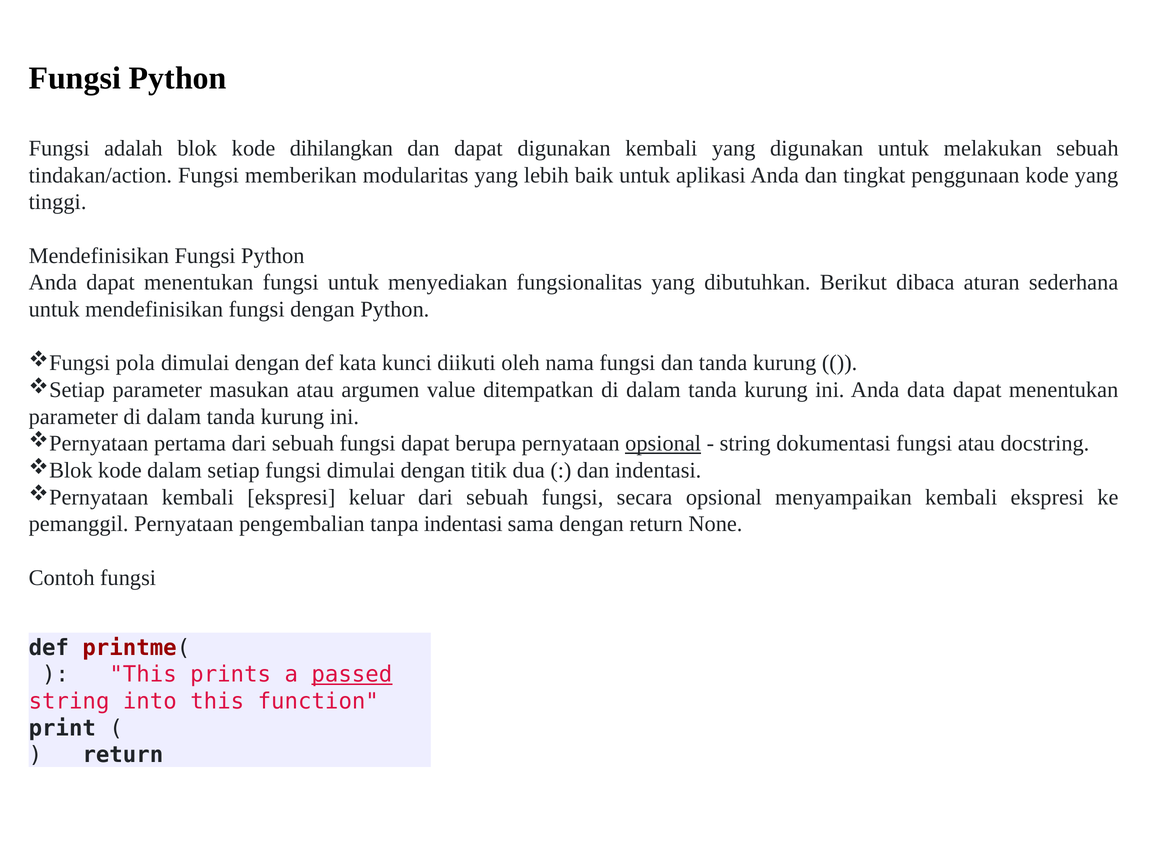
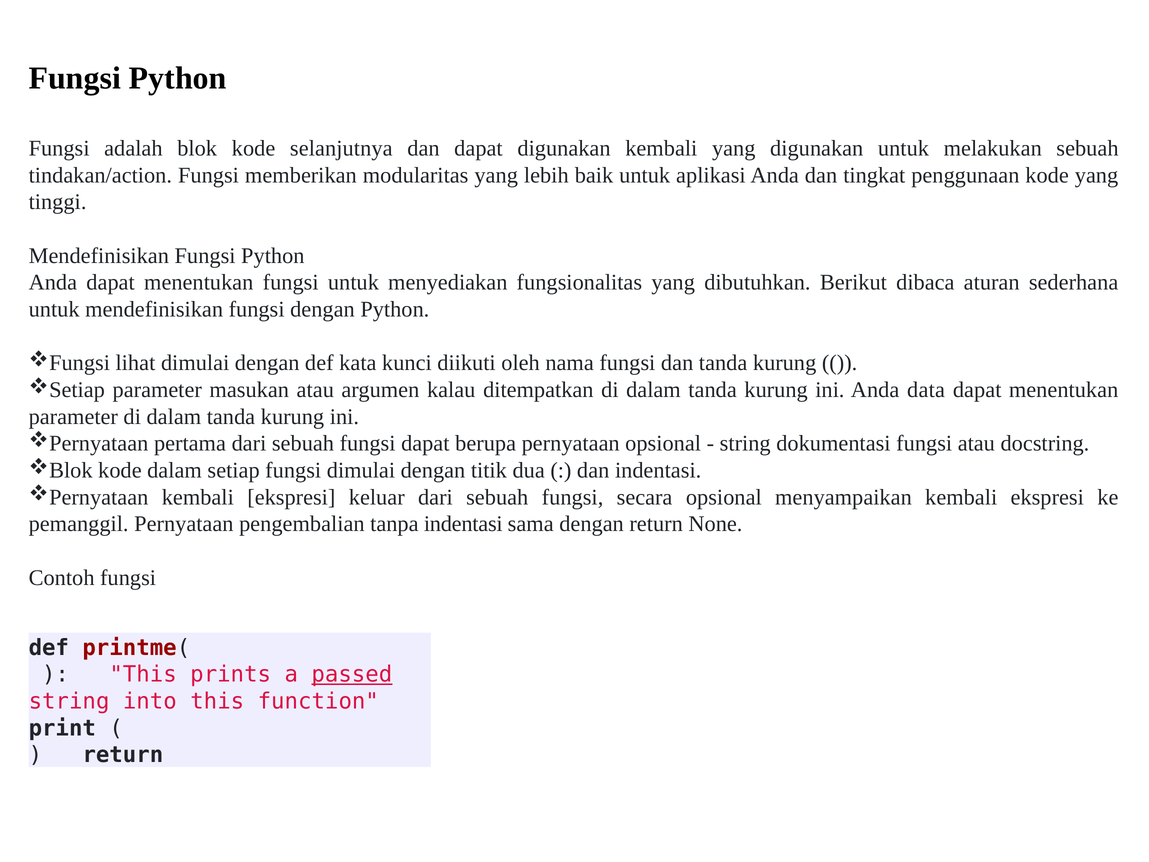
dihilangkan: dihilangkan -> selanjutnya (341, 148)
pola: pola -> lihat (135, 363)
value: value -> kalau (451, 390)
opsional underline: present -> none (663, 443)
